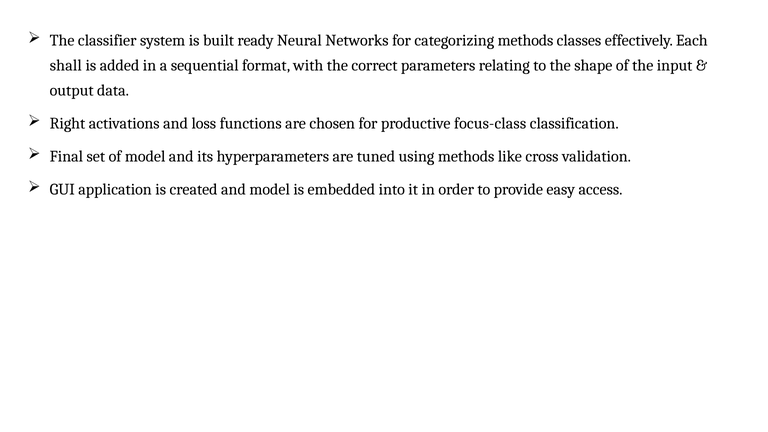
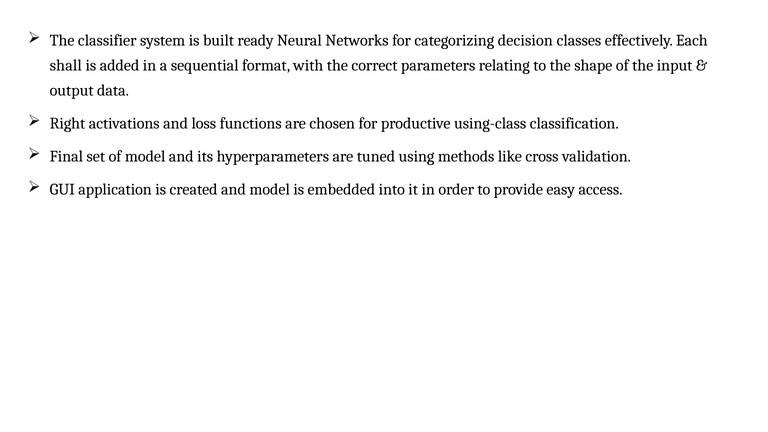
categorizing methods: methods -> decision (525, 41)
focus-class: focus-class -> using-class (490, 124)
